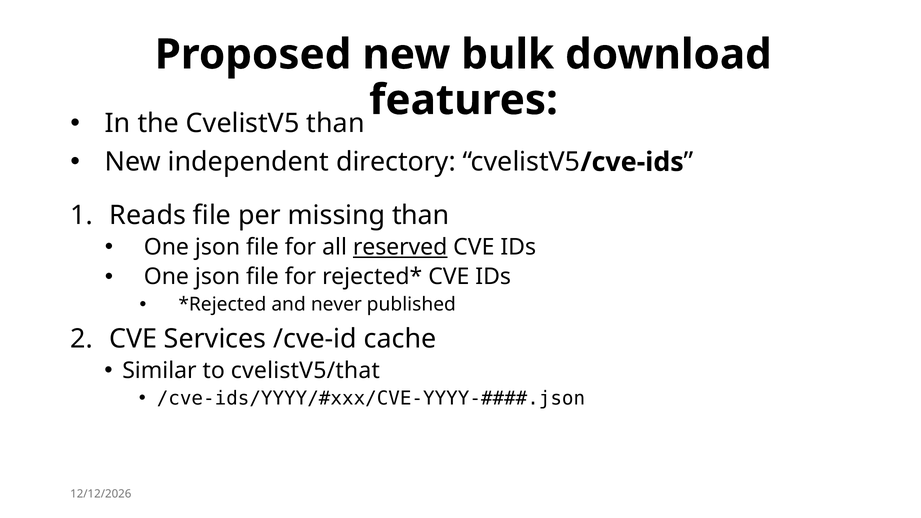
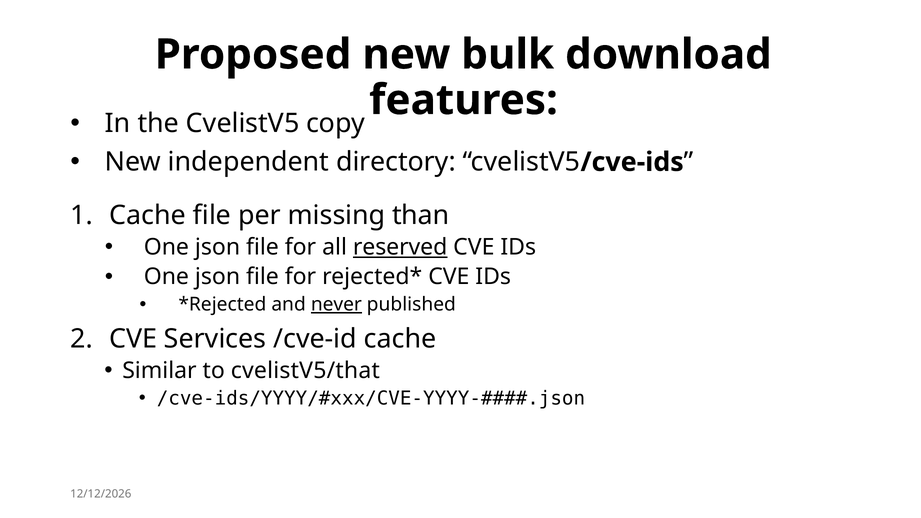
CvelistV5 than: than -> copy (336, 124)
Reads: Reads -> Cache (148, 215)
never underline: none -> present (336, 304)
